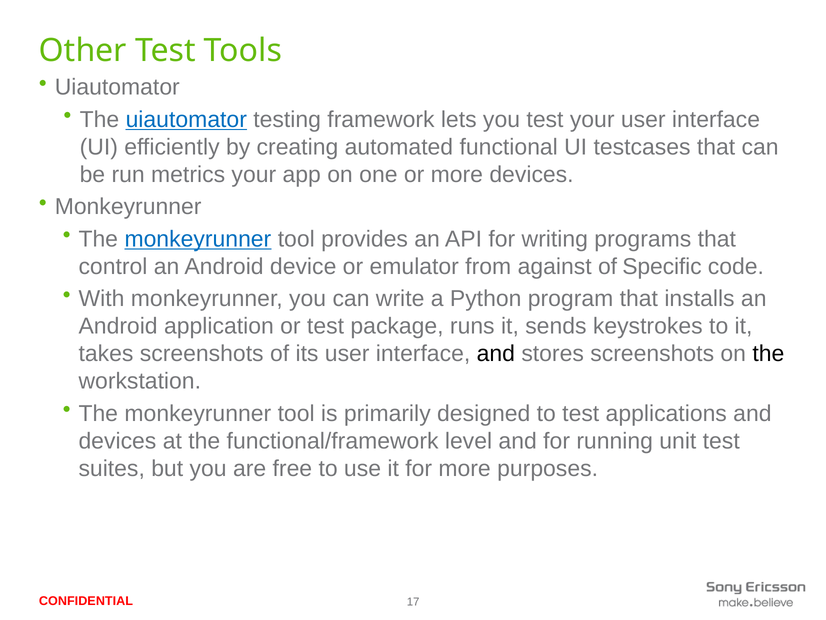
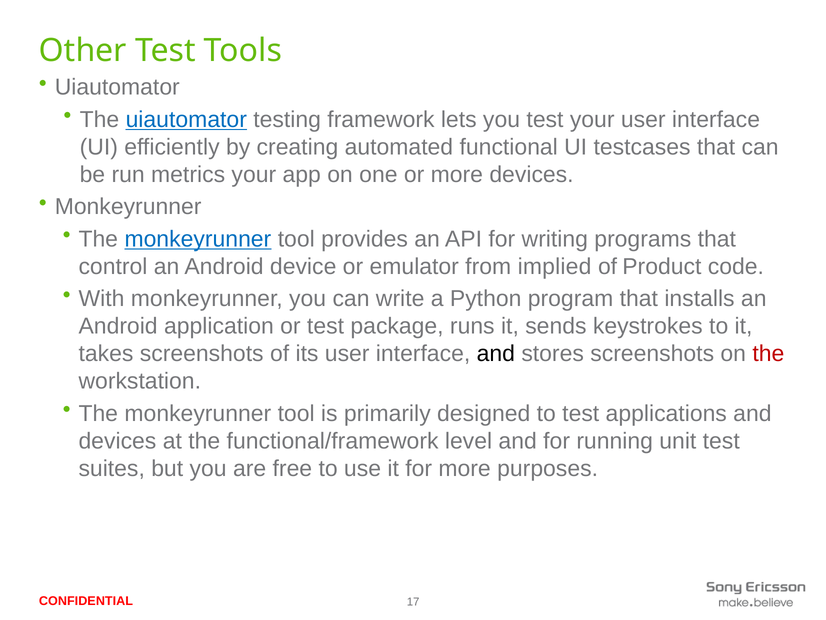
against: against -> implied (555, 266)
Specific: Specific -> Product (662, 266)
the colour: black -> red (768, 353)
